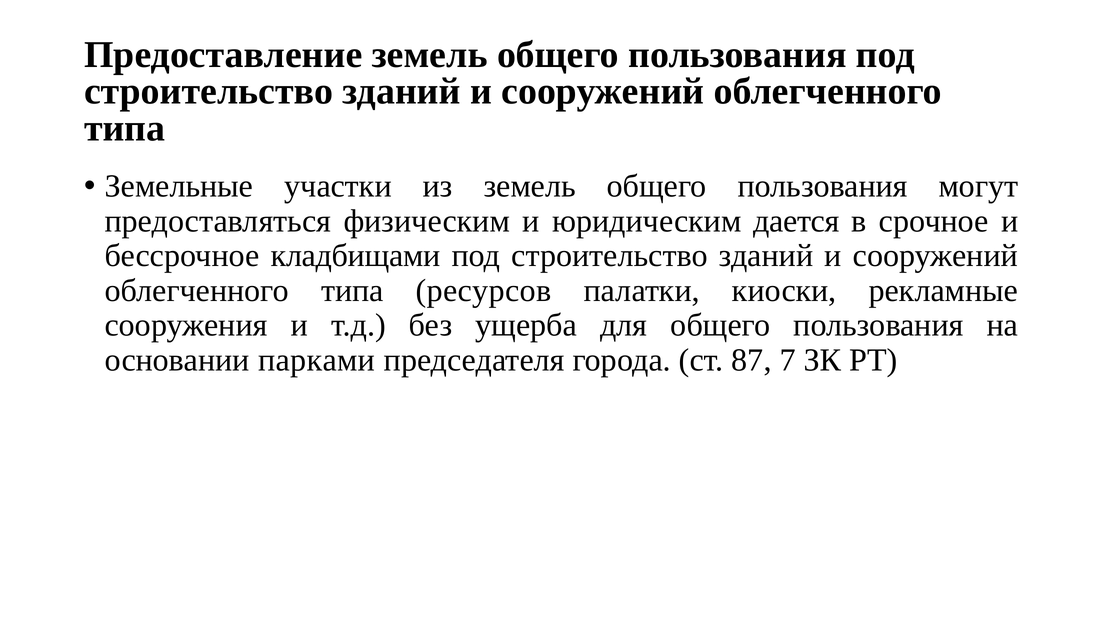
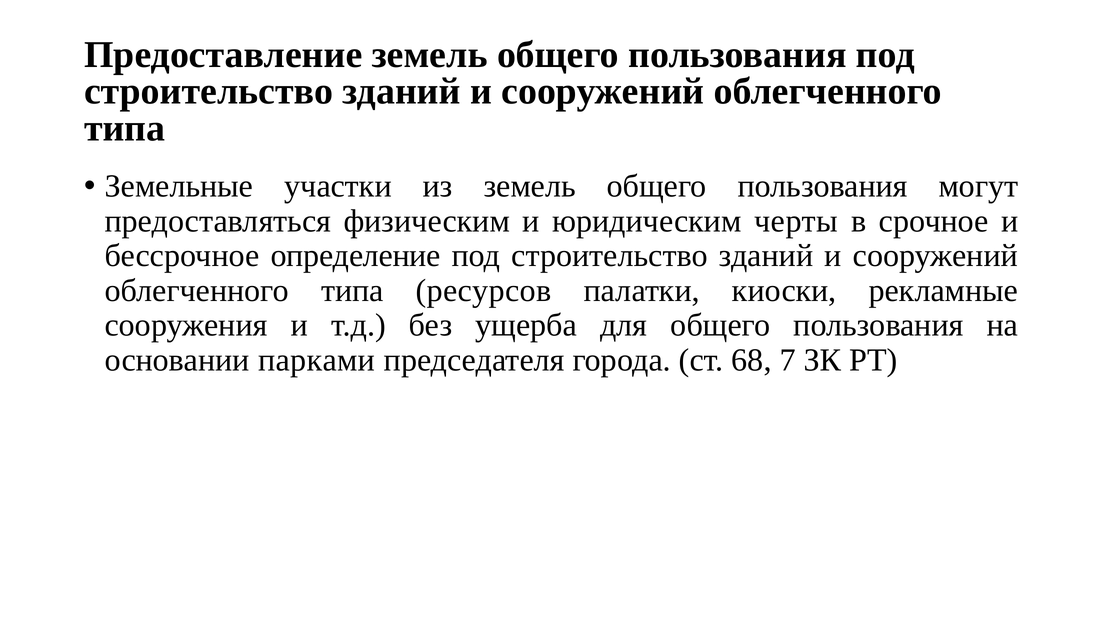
дается: дается -> черты (796, 221)
кладбищами: кладбищами -> определение (356, 256)
87: 87 -> 68 (751, 360)
